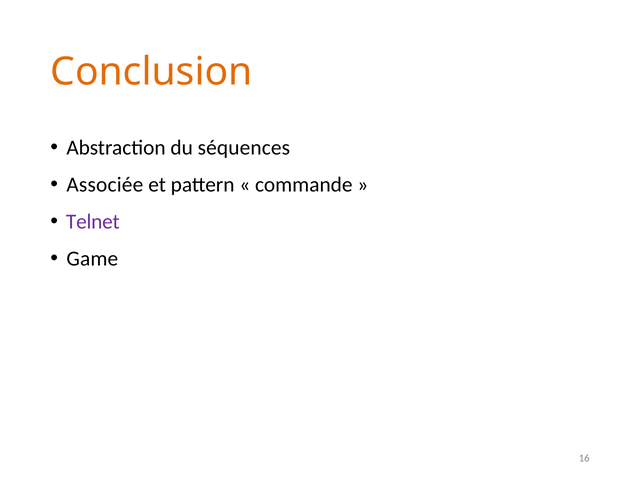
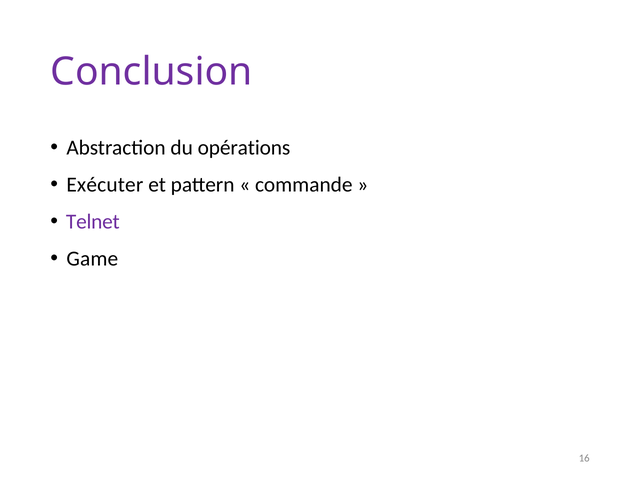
Conclusion colour: orange -> purple (151, 72)
séquences: séquences -> opérations (244, 148)
Associée: Associée -> Exécuter (105, 185)
